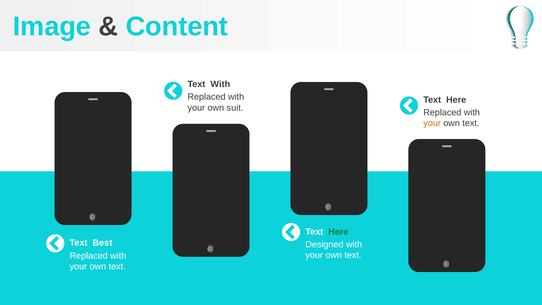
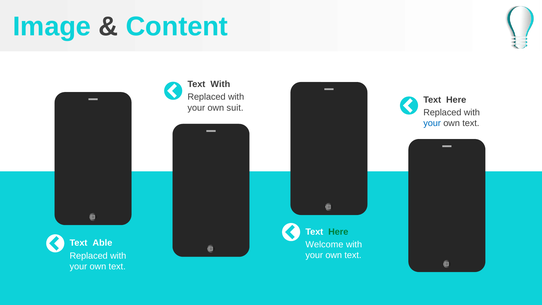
your colour: orange -> blue (432, 123)
Best: Best -> Able (102, 243)
Designed: Designed -> Welcome (324, 244)
